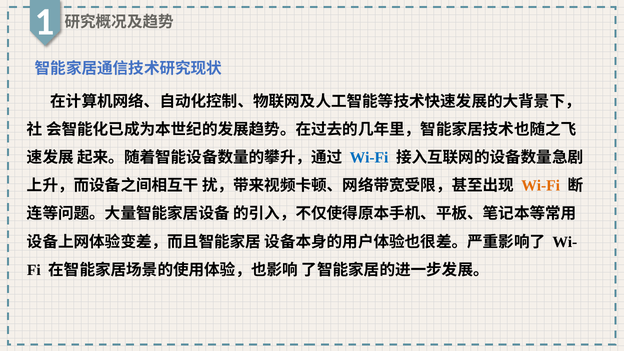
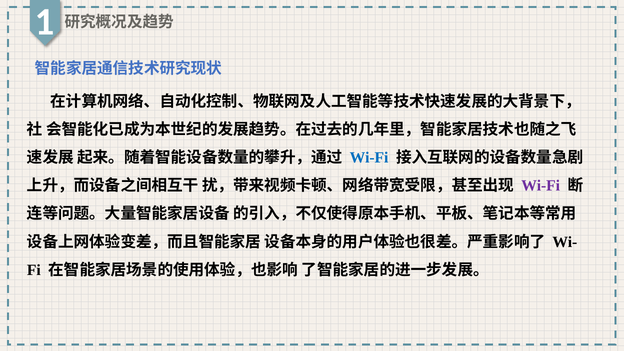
Wi-Fi colour: orange -> purple (541, 186)
